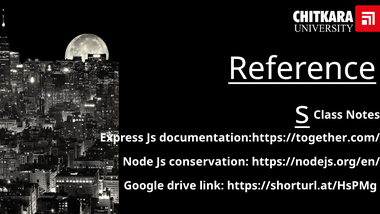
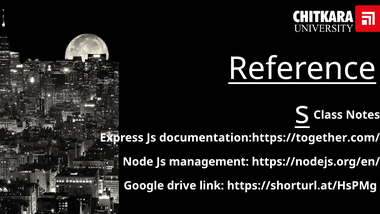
conservation: conservation -> management (209, 162)
